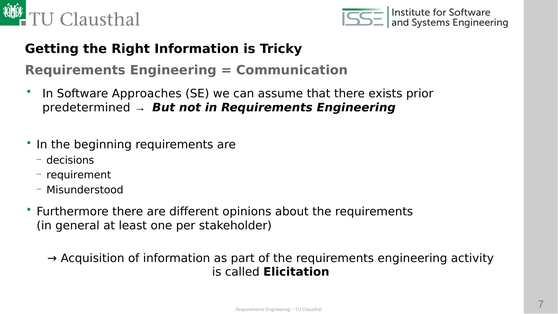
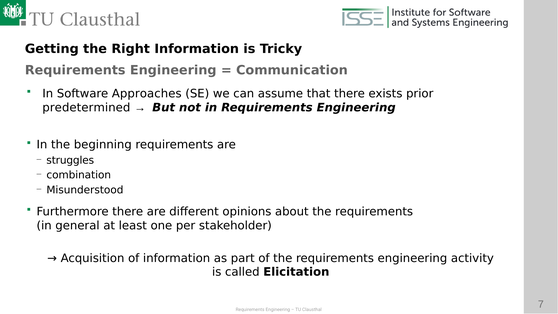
decisions: decisions -> struggles (70, 160)
requirement: requirement -> combination (79, 175)
